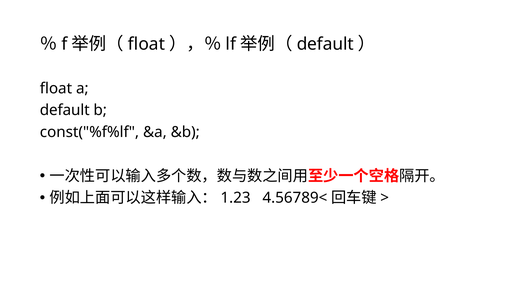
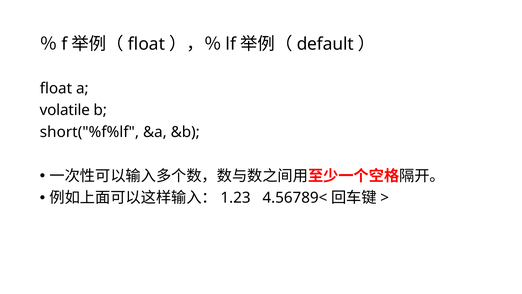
default: default -> volatile (65, 110)
const("%f%lf: const("%f%lf -> short("%f%lf (89, 132)
